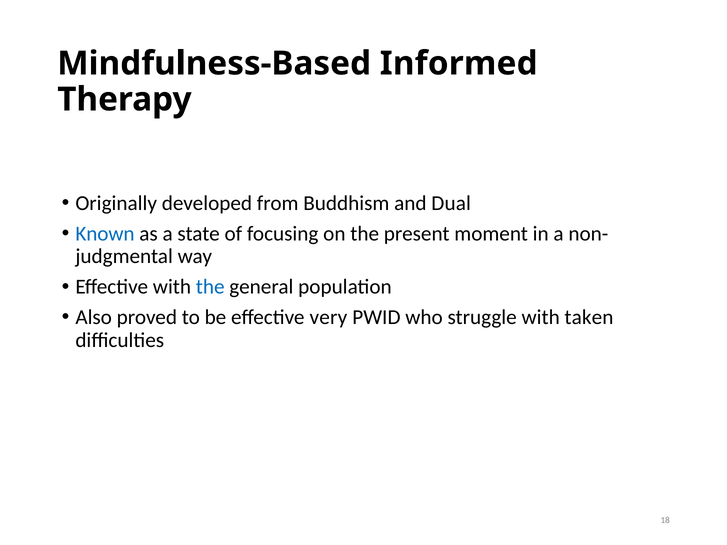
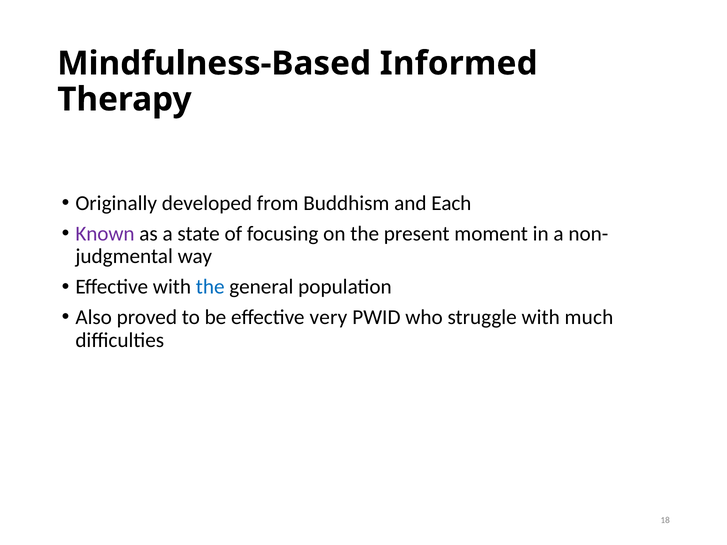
Dual: Dual -> Each (451, 203)
Known colour: blue -> purple (105, 234)
taken: taken -> much (589, 317)
